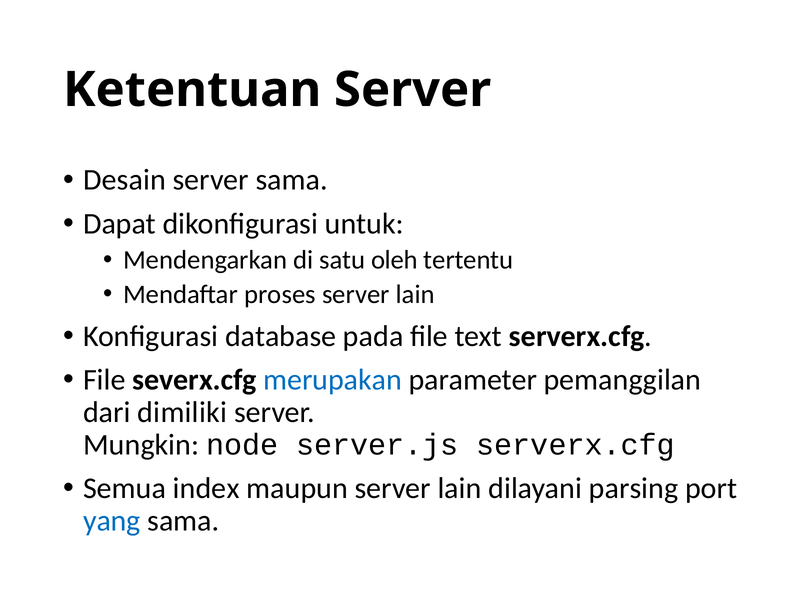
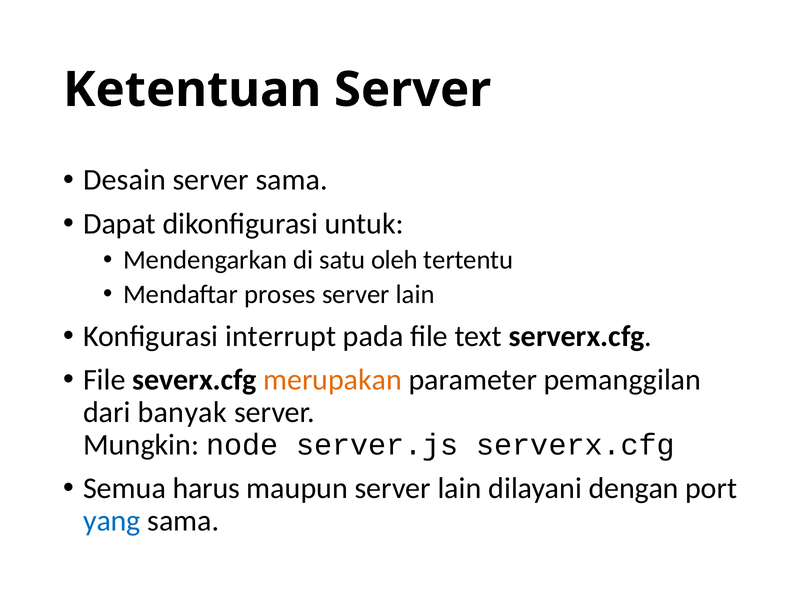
database: database -> interrupt (281, 336)
merupakan colour: blue -> orange (333, 380)
dimiliki: dimiliki -> banyak (182, 412)
index: index -> harus (206, 488)
parsing: parsing -> dengan (634, 488)
